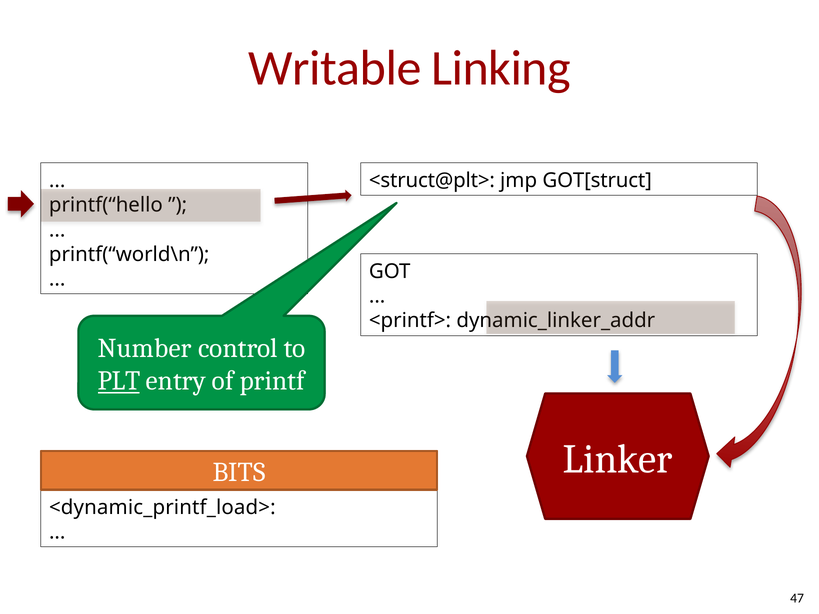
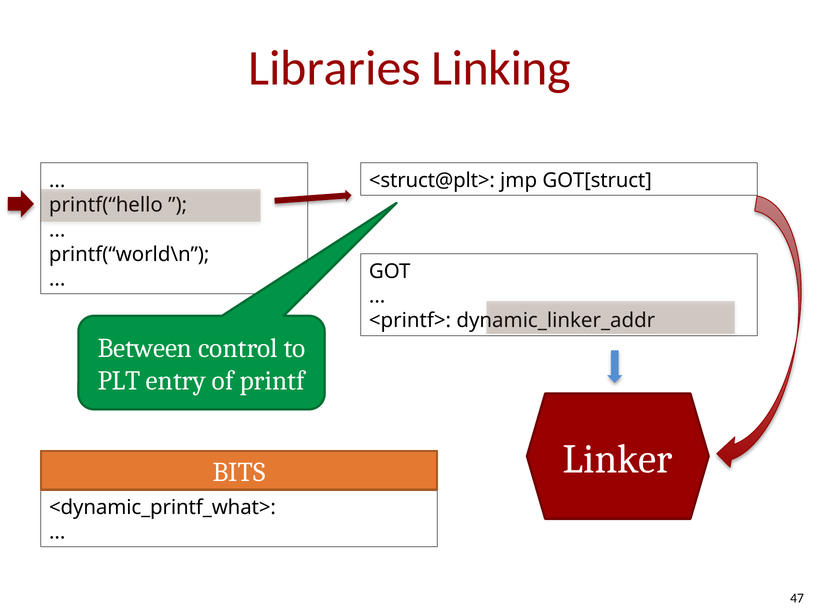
Writable: Writable -> Libraries (335, 68)
Number: Number -> Between (145, 348)
PLT underline: present -> none (119, 381)
<dynamic_printf_load>: <dynamic_printf_load> -> <dynamic_printf_what> (162, 508)
